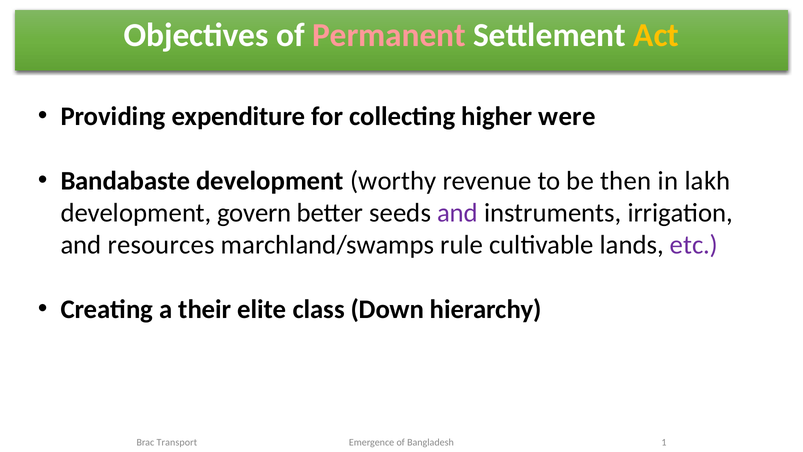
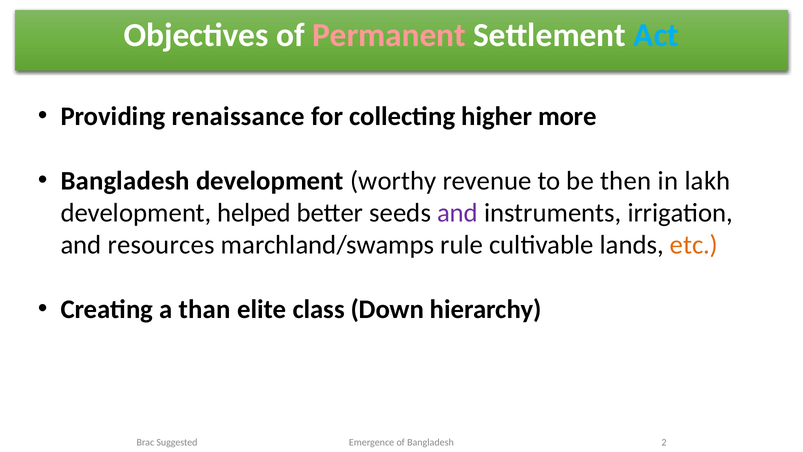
Act colour: yellow -> light blue (656, 35)
expenditure: expenditure -> renaissance (238, 116)
were: were -> more (567, 116)
Bandabaste: Bandabaste -> Bangladesh (125, 181)
govern: govern -> helped (254, 213)
etc colour: purple -> orange (694, 245)
their: their -> than (205, 309)
Transport: Transport -> Suggested (177, 442)
1: 1 -> 2 (664, 442)
